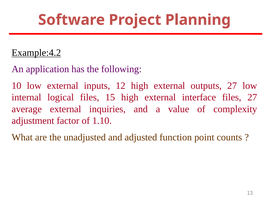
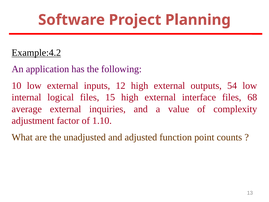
outputs 27: 27 -> 54 (232, 86)
files 27: 27 -> 68 (252, 97)
